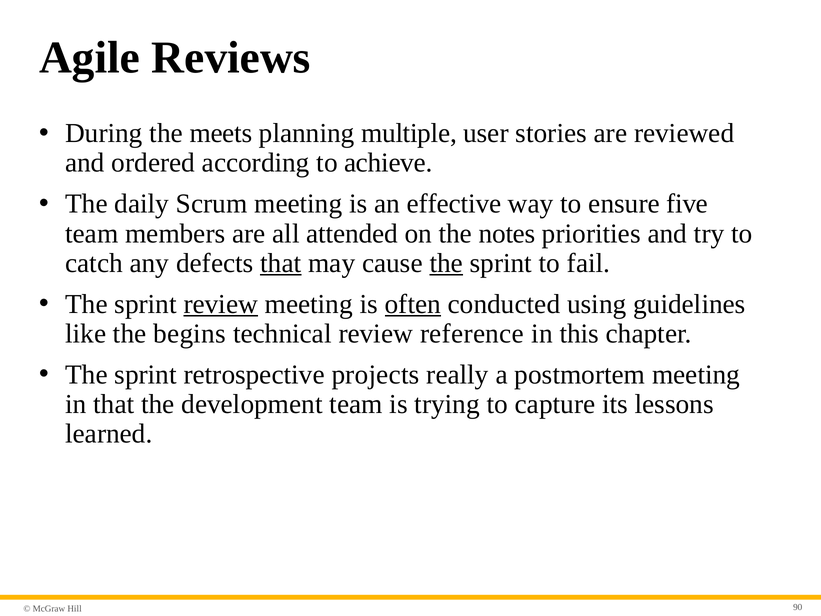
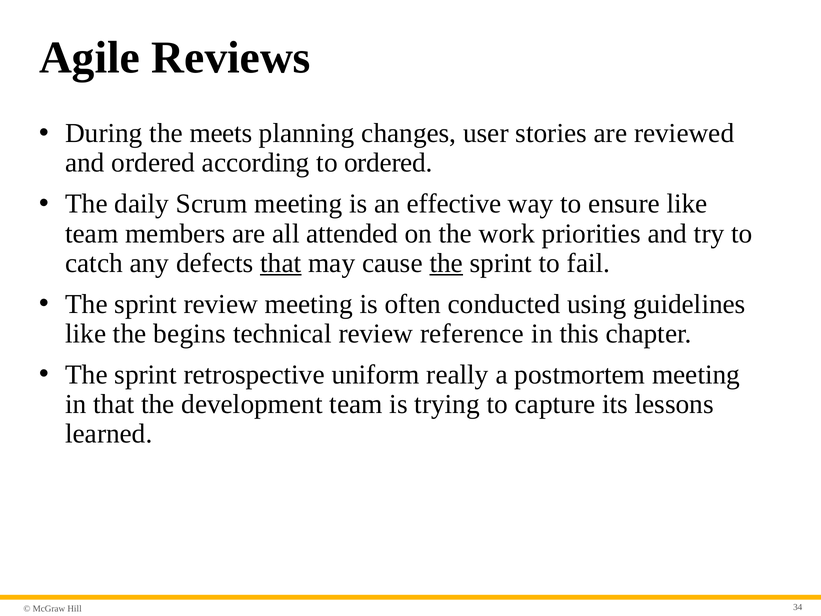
multiple: multiple -> changes (409, 133)
to achieve: achieve -> ordered (388, 163)
ensure five: five -> like (687, 204)
notes: notes -> work (507, 233)
review underline: present -> none (221, 304)
often underline: present -> none (413, 304)
projects: projects -> uniform (376, 374)
90: 90 -> 34 (798, 607)
